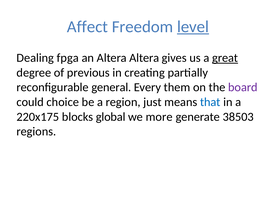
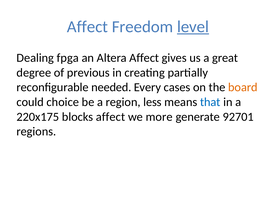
Altera Altera: Altera -> Affect (144, 58)
great underline: present -> none (225, 58)
general: general -> needed (111, 87)
them: them -> cases (177, 87)
board colour: purple -> orange (243, 87)
just: just -> less (152, 102)
blocks global: global -> affect (111, 117)
38503: 38503 -> 92701 (238, 117)
